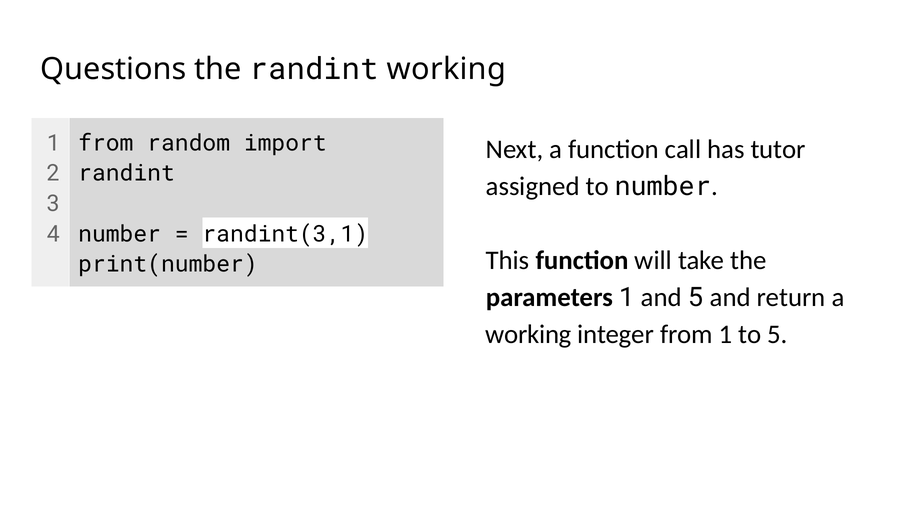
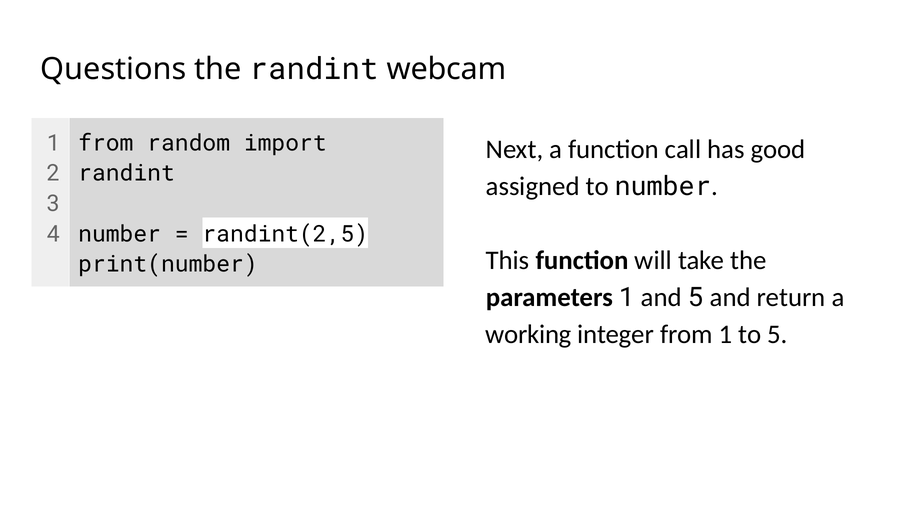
randint working: working -> webcam (447, 69)
tutor: tutor -> good (778, 150)
randint(3,1: randint(3,1 -> randint(2,5 (285, 234)
